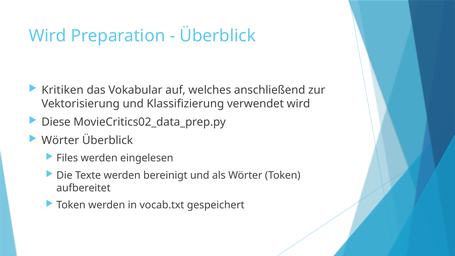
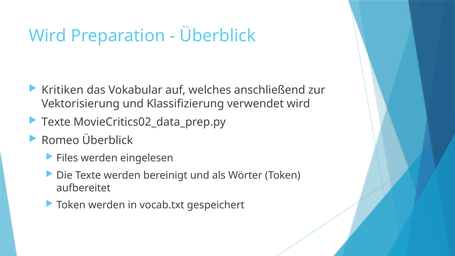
Diese: Diese -> Texte (56, 122)
Wörter: Wörter -> Romeo (60, 140)
